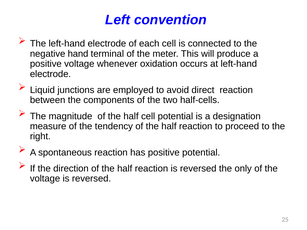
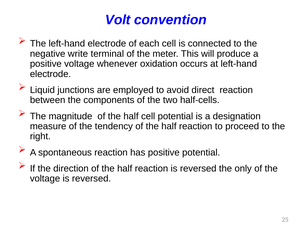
Left: Left -> Volt (118, 20)
hand: hand -> write (78, 54)
